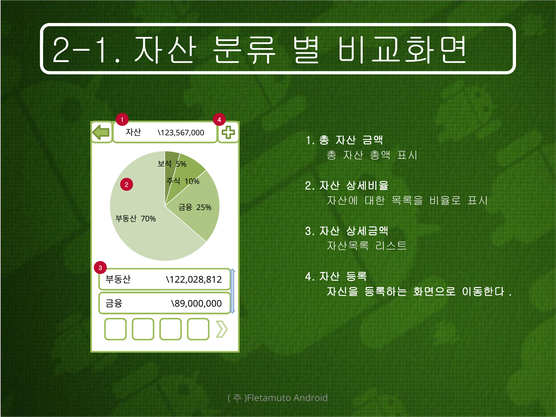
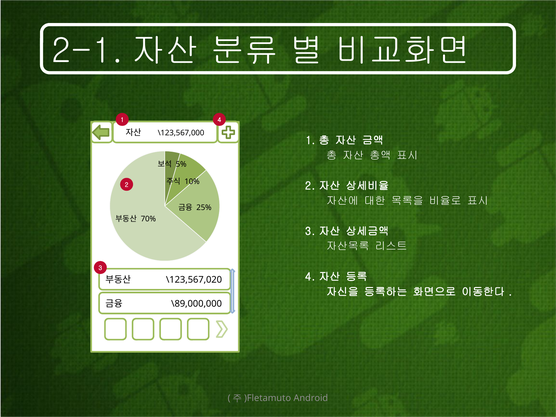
\122,028,812: \122,028,812 -> \123,567,020 (194, 280)
